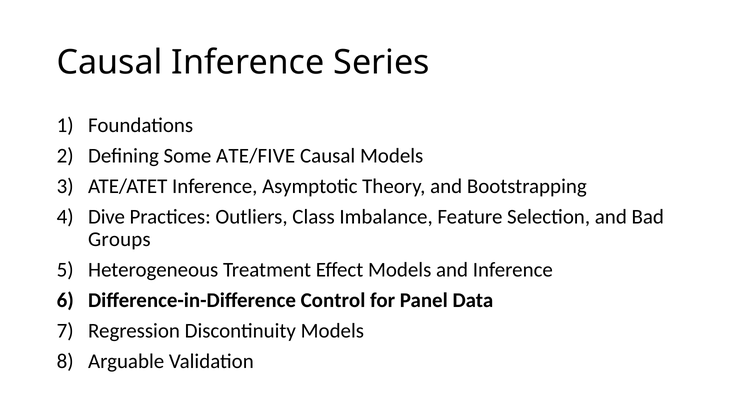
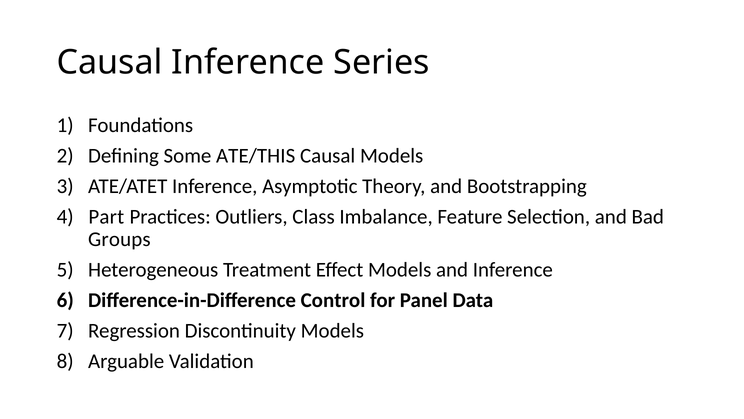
ATE/FIVE: ATE/FIVE -> ATE/THIS (256, 156)
Dive: Dive -> Part (106, 217)
